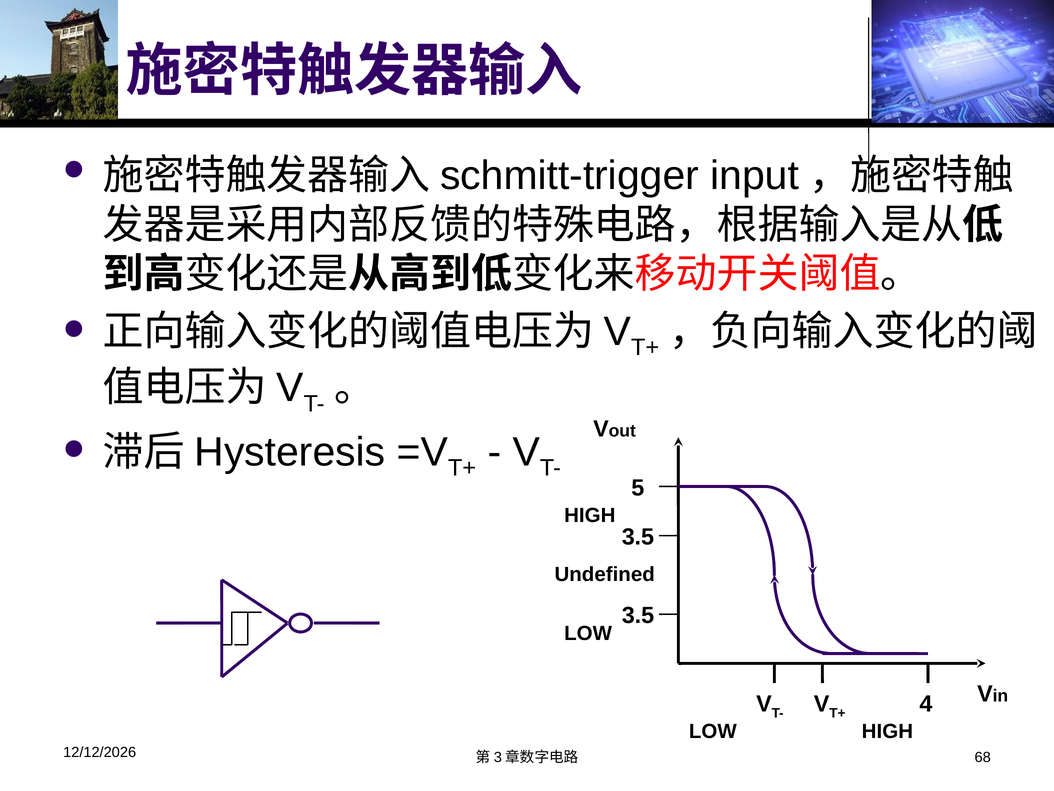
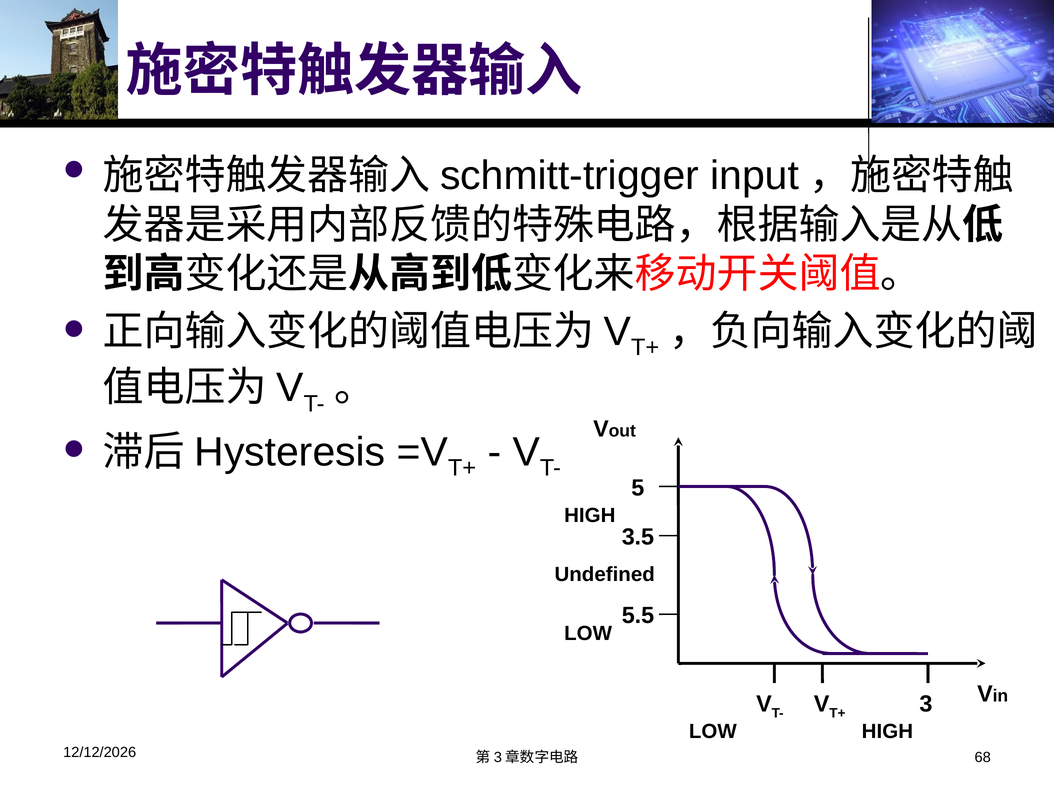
3.5: 3.5 -> 5.5 (638, 615)
4: 4 -> 3 (926, 704)
